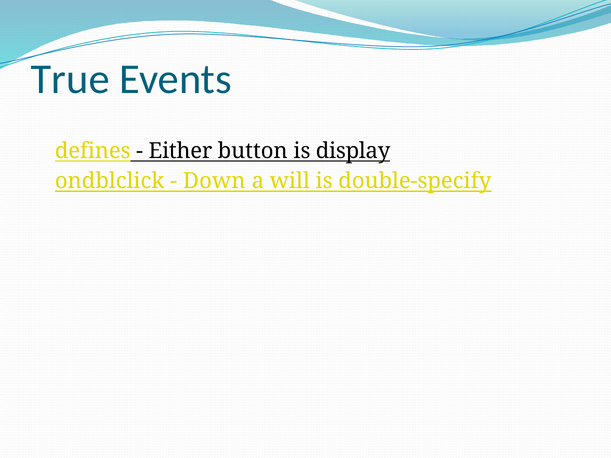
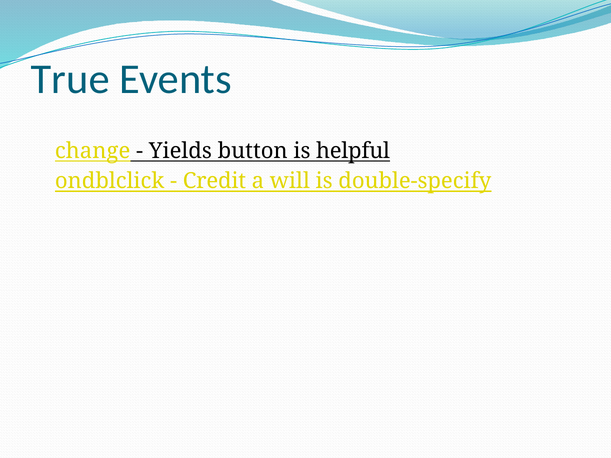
defines: defines -> change (93, 151)
Either: Either -> Yields (180, 151)
display: display -> helpful (353, 151)
Down: Down -> Credit (214, 181)
